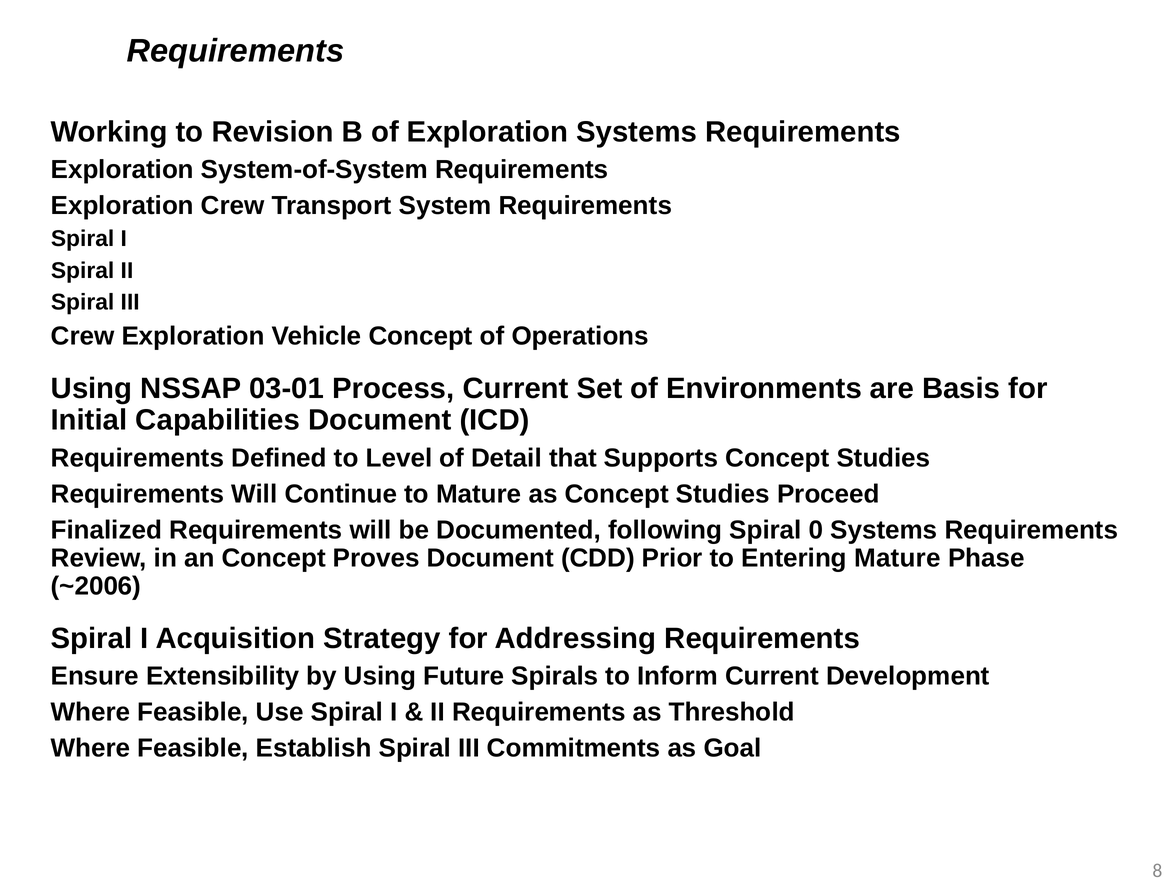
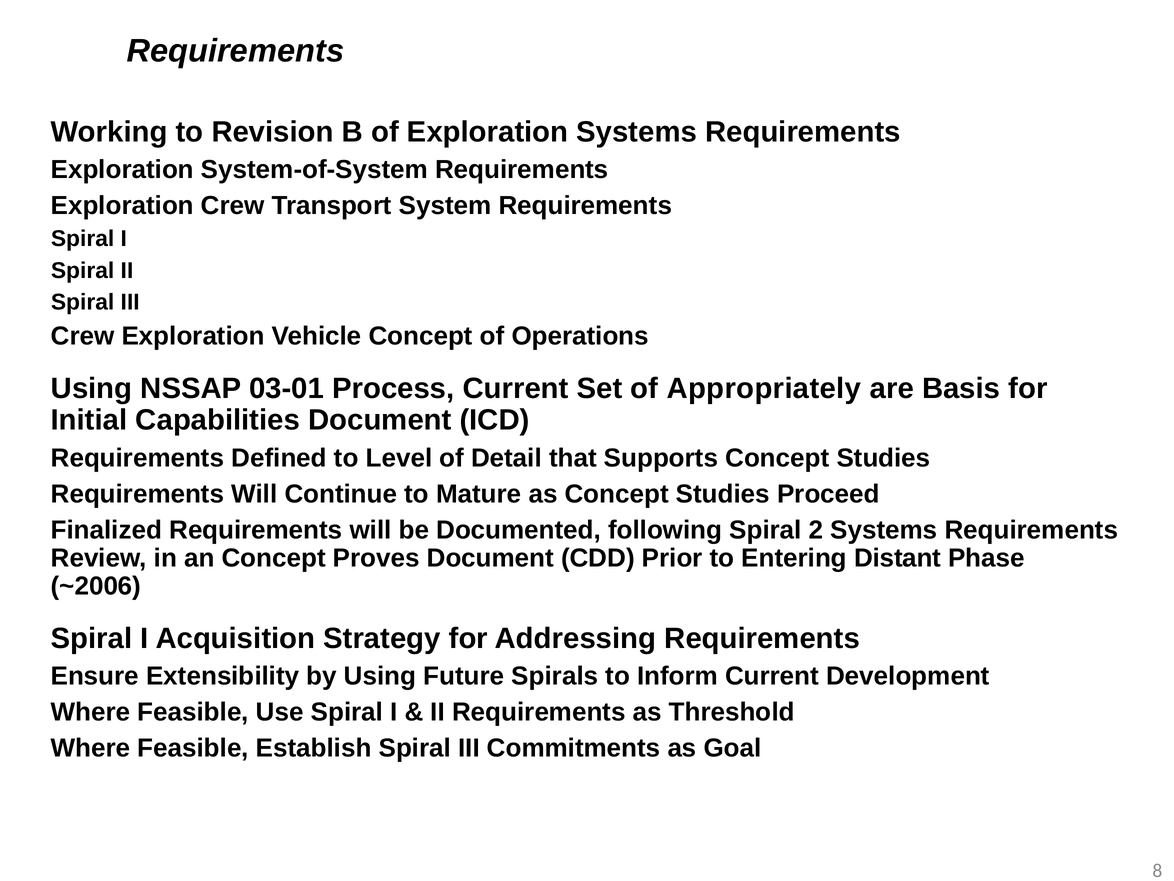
Environments: Environments -> Appropriately (764, 388)
0: 0 -> 2 (816, 530)
Entering Mature: Mature -> Distant (898, 558)
